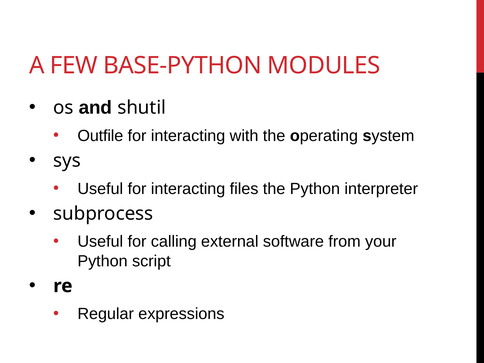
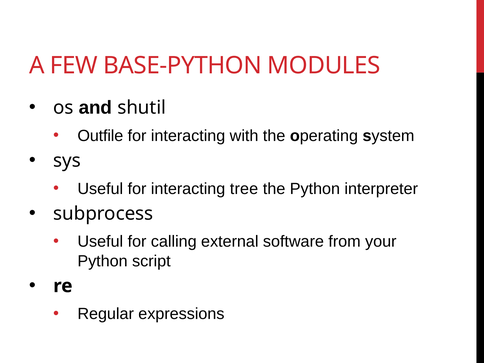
files: files -> tree (244, 189)
